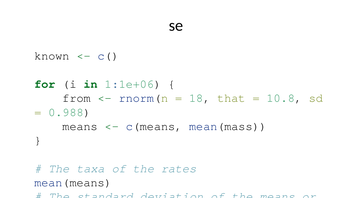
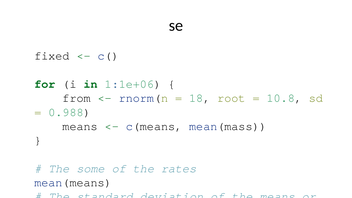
known: known -> fixed (52, 56)
that: that -> root (231, 98)
taxa: taxa -> some (91, 168)
